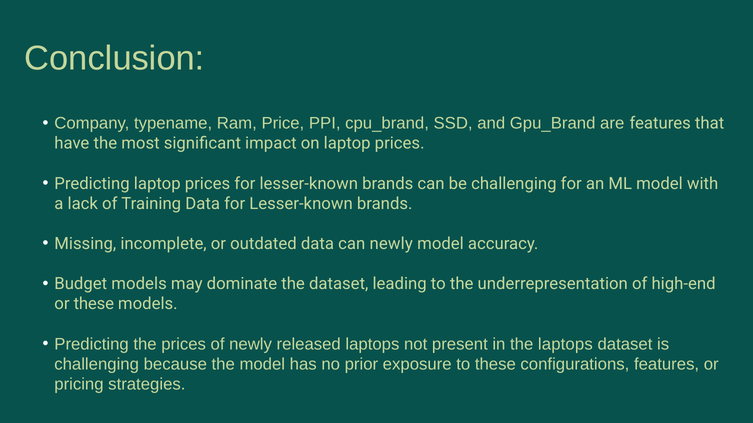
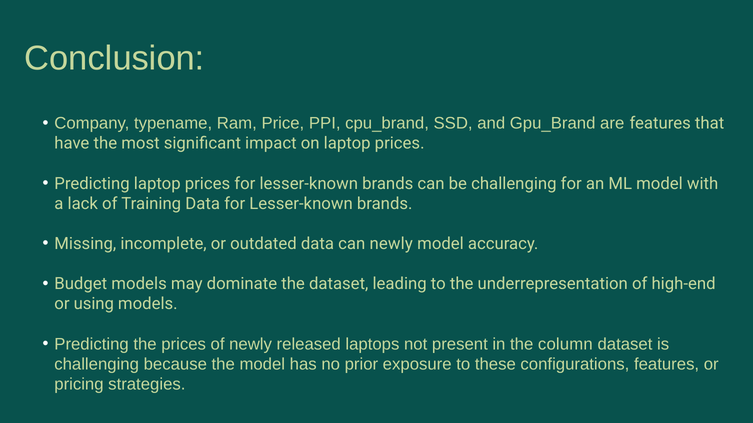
or these: these -> using (94, 304)
the laptops: laptops -> column (565, 345)
